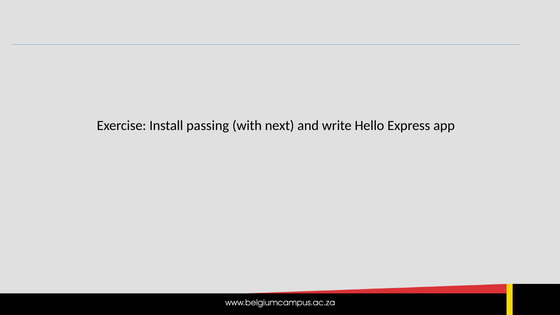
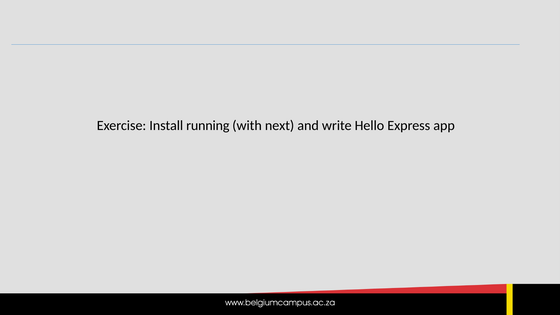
passing: passing -> running (208, 125)
